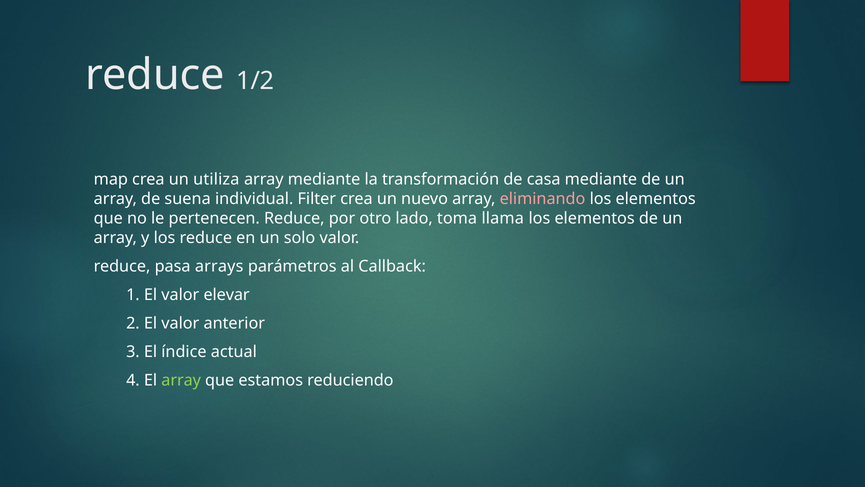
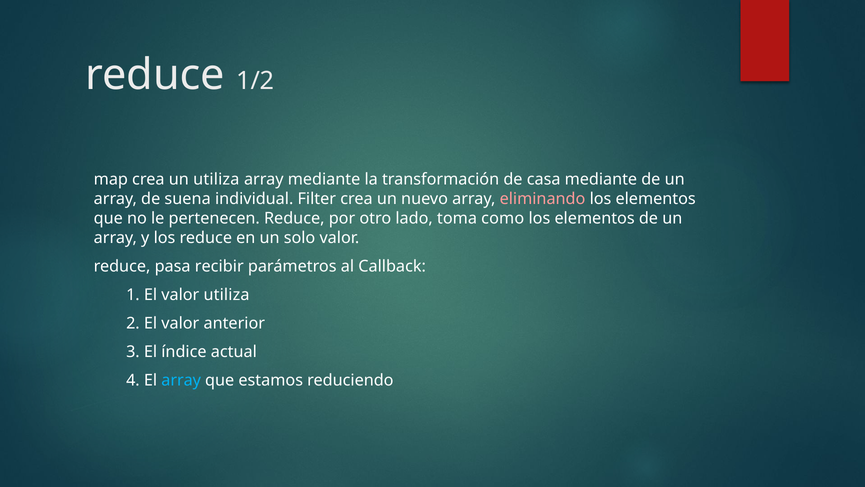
llama: llama -> como (503, 218)
arrays: arrays -> recibir (219, 266)
valor elevar: elevar -> utiliza (227, 294)
array colour: light green -> light blue (181, 380)
